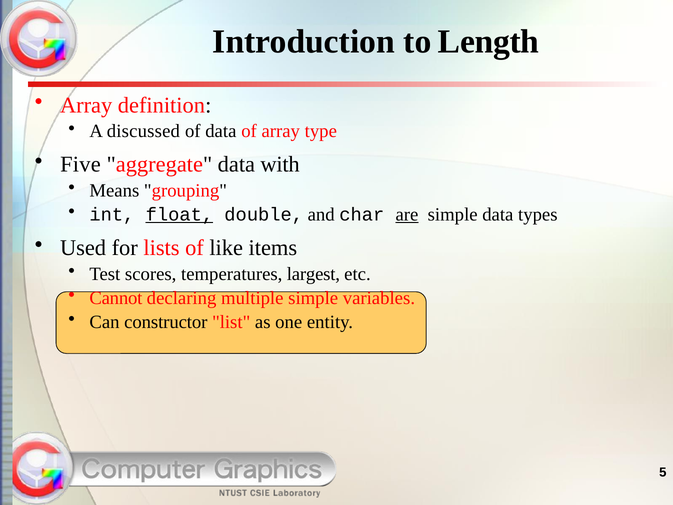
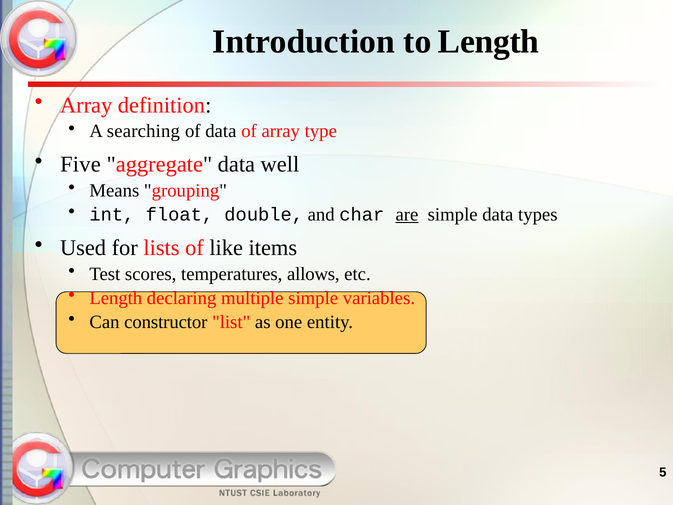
discussed: discussed -> searching (143, 131)
with: with -> well (280, 164)
float underline: present -> none (179, 214)
largest: largest -> allows (313, 274)
Cannot: Cannot -> Length (116, 298)
